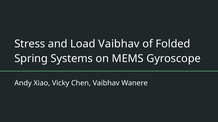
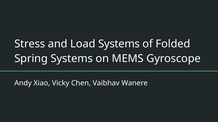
Load Vaibhav: Vaibhav -> Systems (119, 44)
